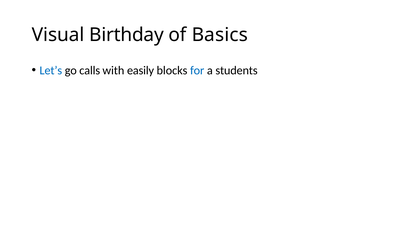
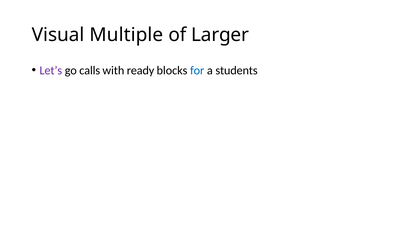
Birthday: Birthday -> Multiple (126, 35)
Basics: Basics -> Larger (220, 35)
Let’s colour: blue -> purple (51, 70)
easily: easily -> ready (141, 70)
